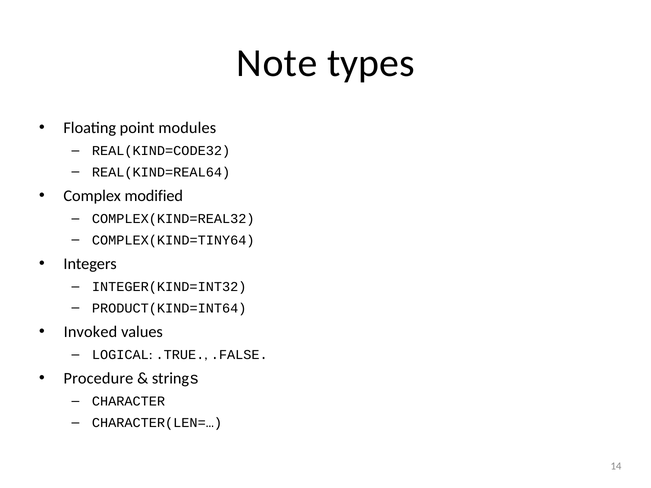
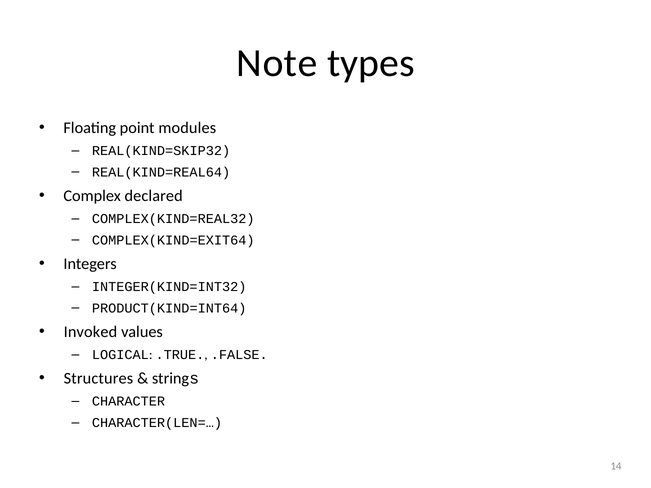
REAL(KIND=CODE32: REAL(KIND=CODE32 -> REAL(KIND=SKIP32 (161, 151)
modified: modified -> declared (154, 196)
COMPLEX(KIND=TINY64: COMPLEX(KIND=TINY64 -> COMPLEX(KIND=EXIT64 (173, 240)
Procedure: Procedure -> Structures (98, 379)
